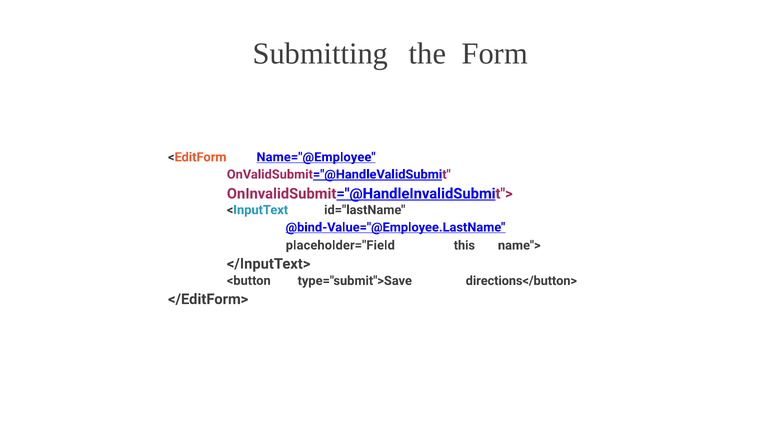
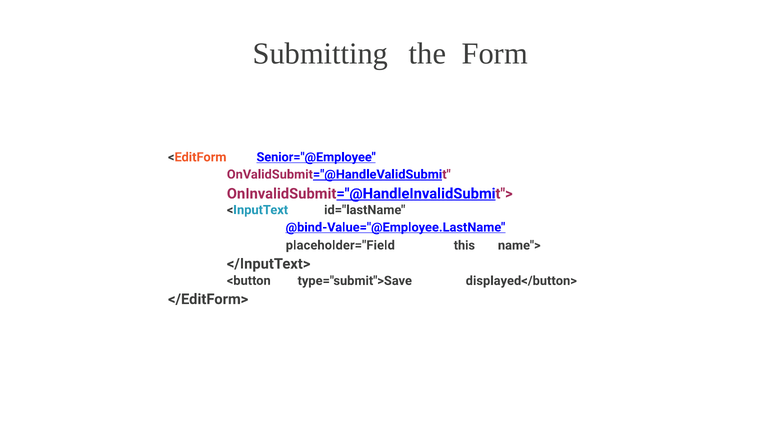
Name="@Employee: Name="@Employee -> Senior="@Employee (316, 157)
directions</button>: directions</button> -> displayed</button> (521, 281)
